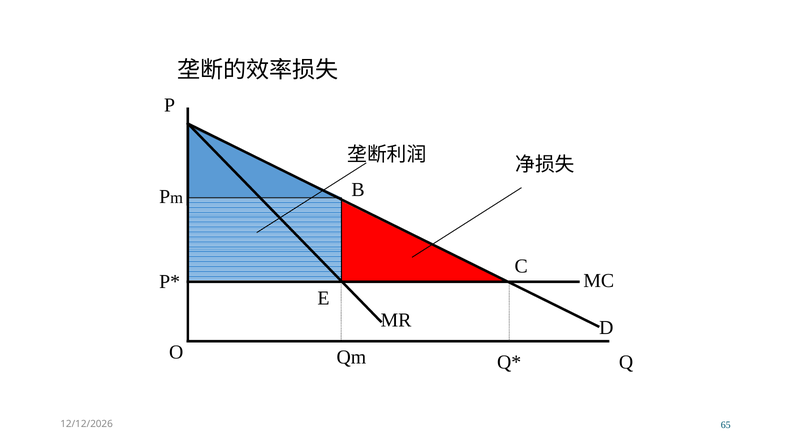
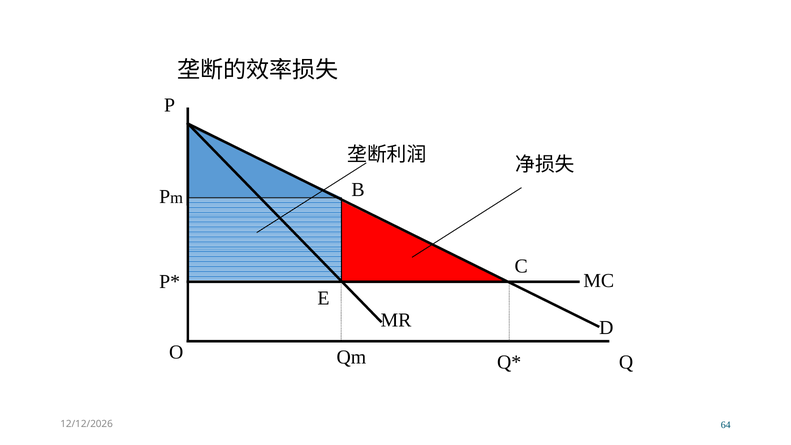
65: 65 -> 64 (726, 425)
